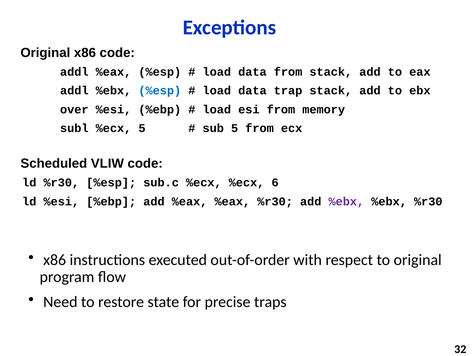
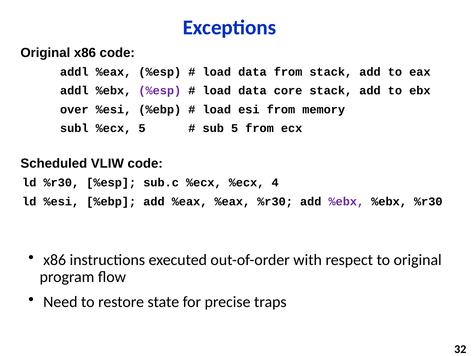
%esp colour: blue -> purple (160, 91)
trap: trap -> core (288, 91)
6: 6 -> 4 (275, 183)
